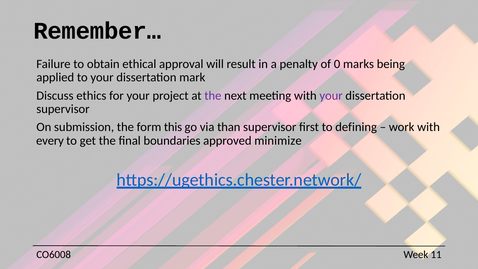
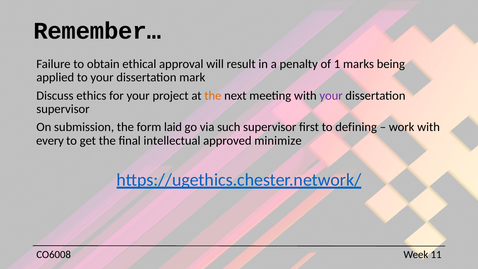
0: 0 -> 1 (337, 64)
the colour: purple -> orange (213, 96)
this: this -> laid (173, 127)
than: than -> such (229, 127)
boundaries: boundaries -> intellectual (172, 141)
